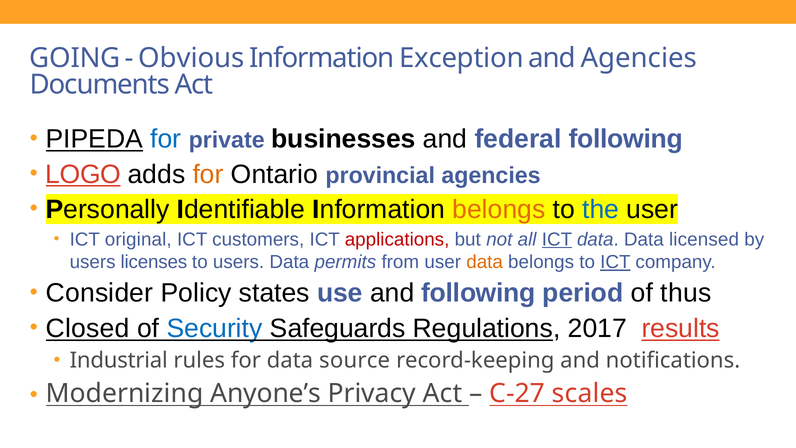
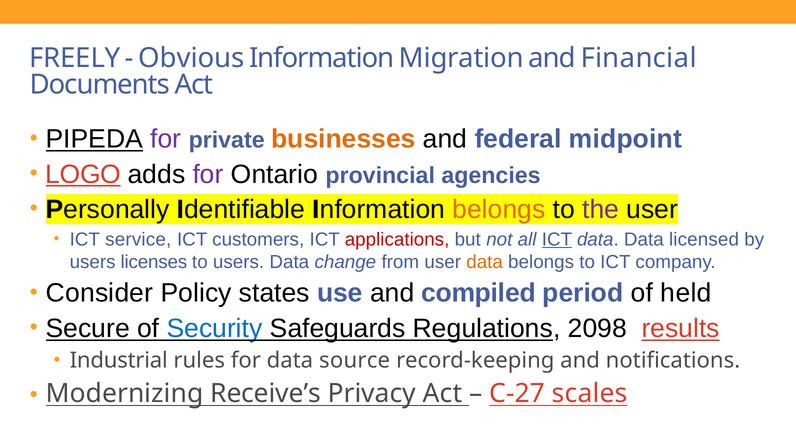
GOING: GOING -> FREELY (75, 58)
Exception: Exception -> Migration (461, 58)
and Agencies: Agencies -> Financial (639, 58)
for colour: blue -> purple (166, 139)
businesses colour: black -> orange (343, 139)
federal following: following -> midpoint (626, 139)
for colour: orange -> purple (208, 174)
the colour: blue -> purple (601, 209)
original: original -> service (138, 239)
permits: permits -> change (345, 262)
ICT underline: present -> none (615, 262)
and following: following -> compiled (478, 293)
thus: thus -> held (686, 293)
Closed: Closed -> Secure (88, 328)
2017: 2017 -> 2098 (597, 328)
Anyone’s: Anyone’s -> Receive’s (266, 393)
